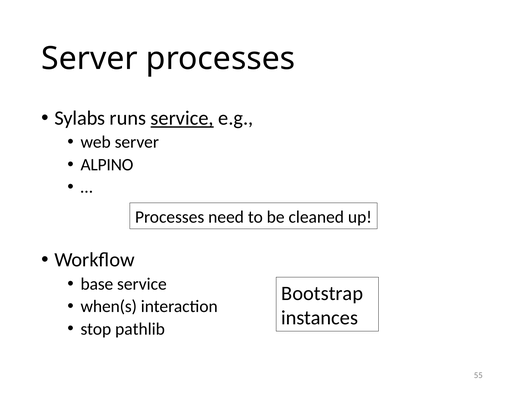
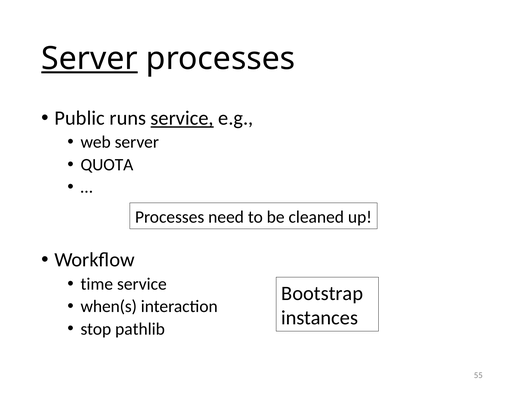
Server underline: none -> present (89, 59)
Sylabs: Sylabs -> Public (80, 118)
ALPINO: ALPINO -> QUOTA (107, 165)
base: base -> time (97, 284)
